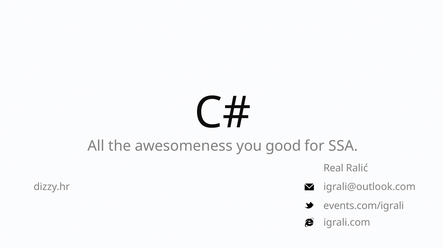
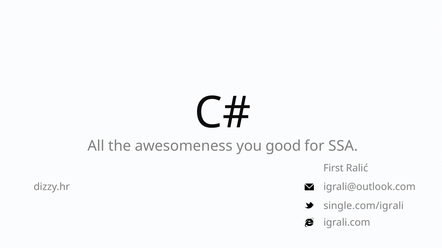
Real: Real -> First (333, 168)
events.com/igrali: events.com/igrali -> single.com/igrali (364, 206)
